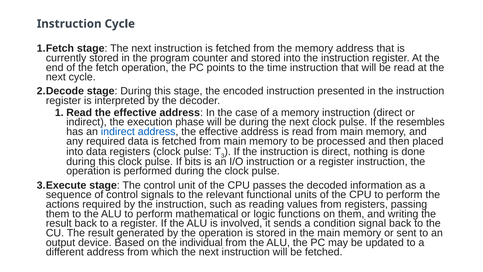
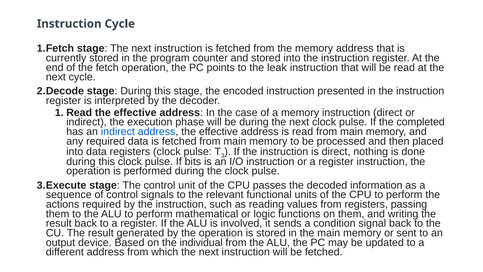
time: time -> leak (277, 67)
resembles: resembles -> completed (421, 122)
